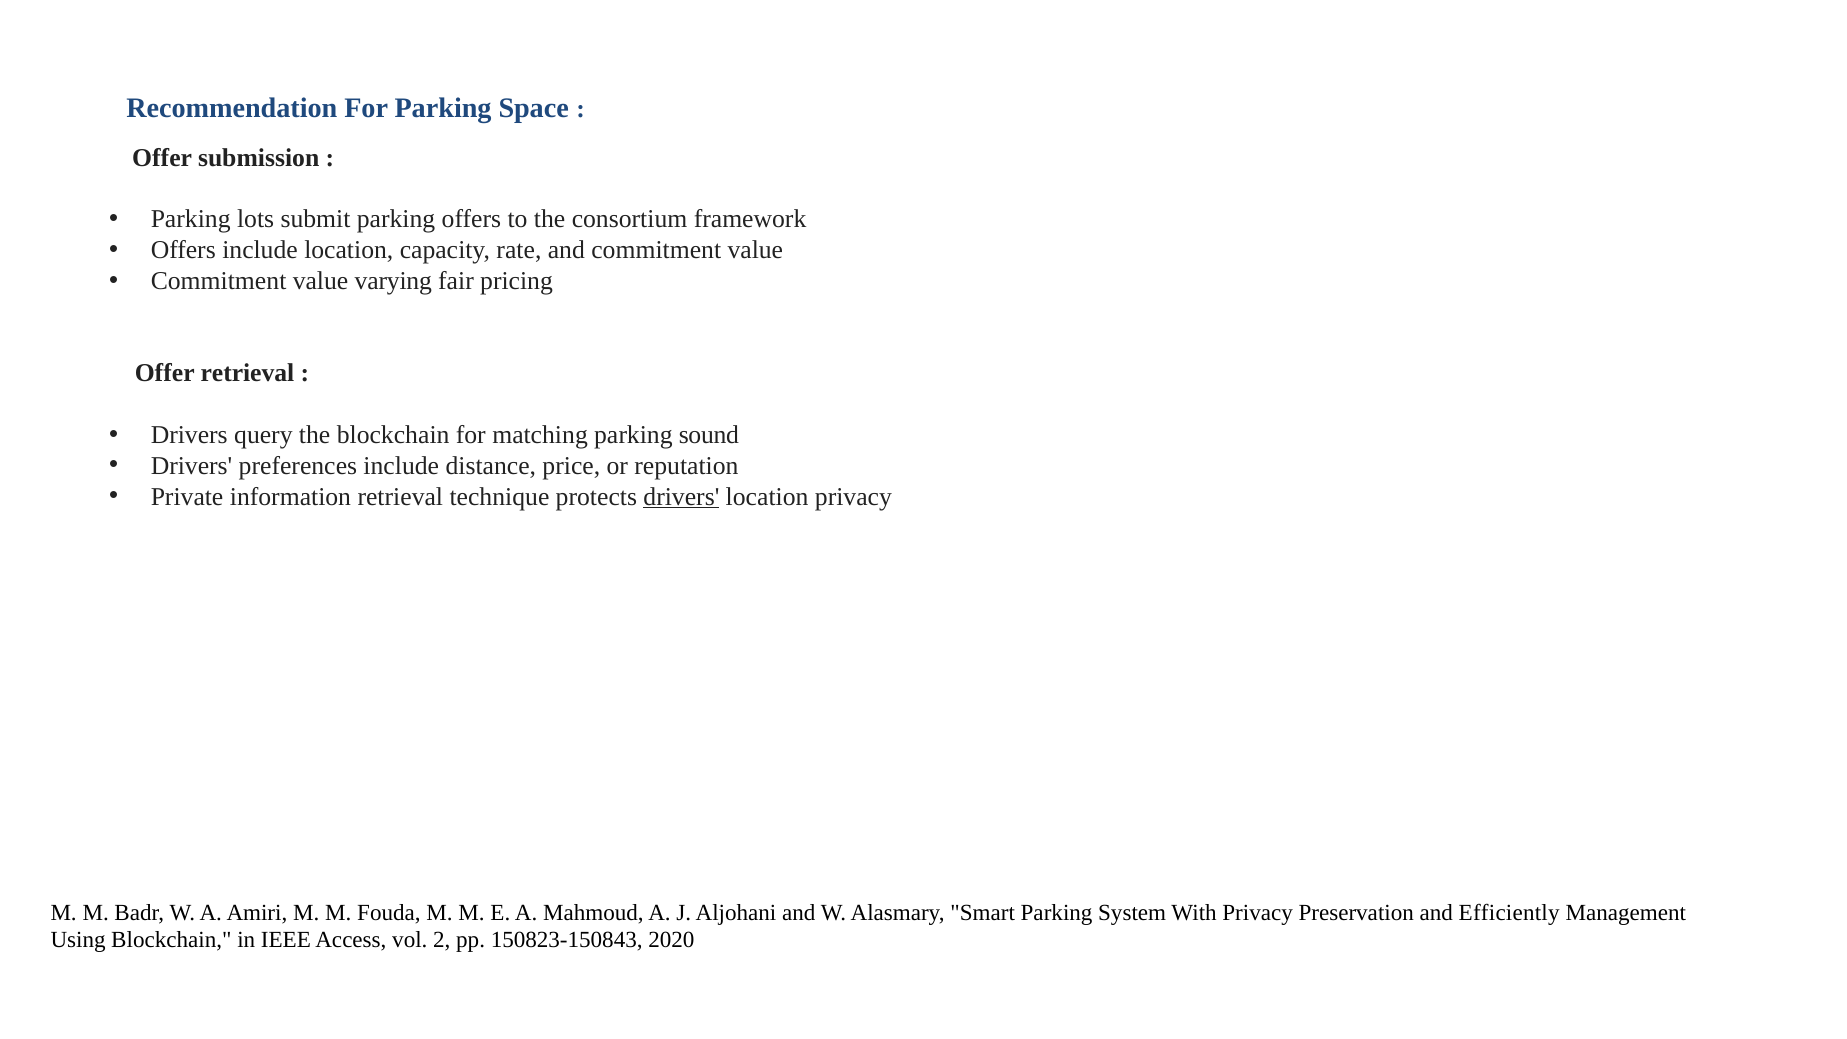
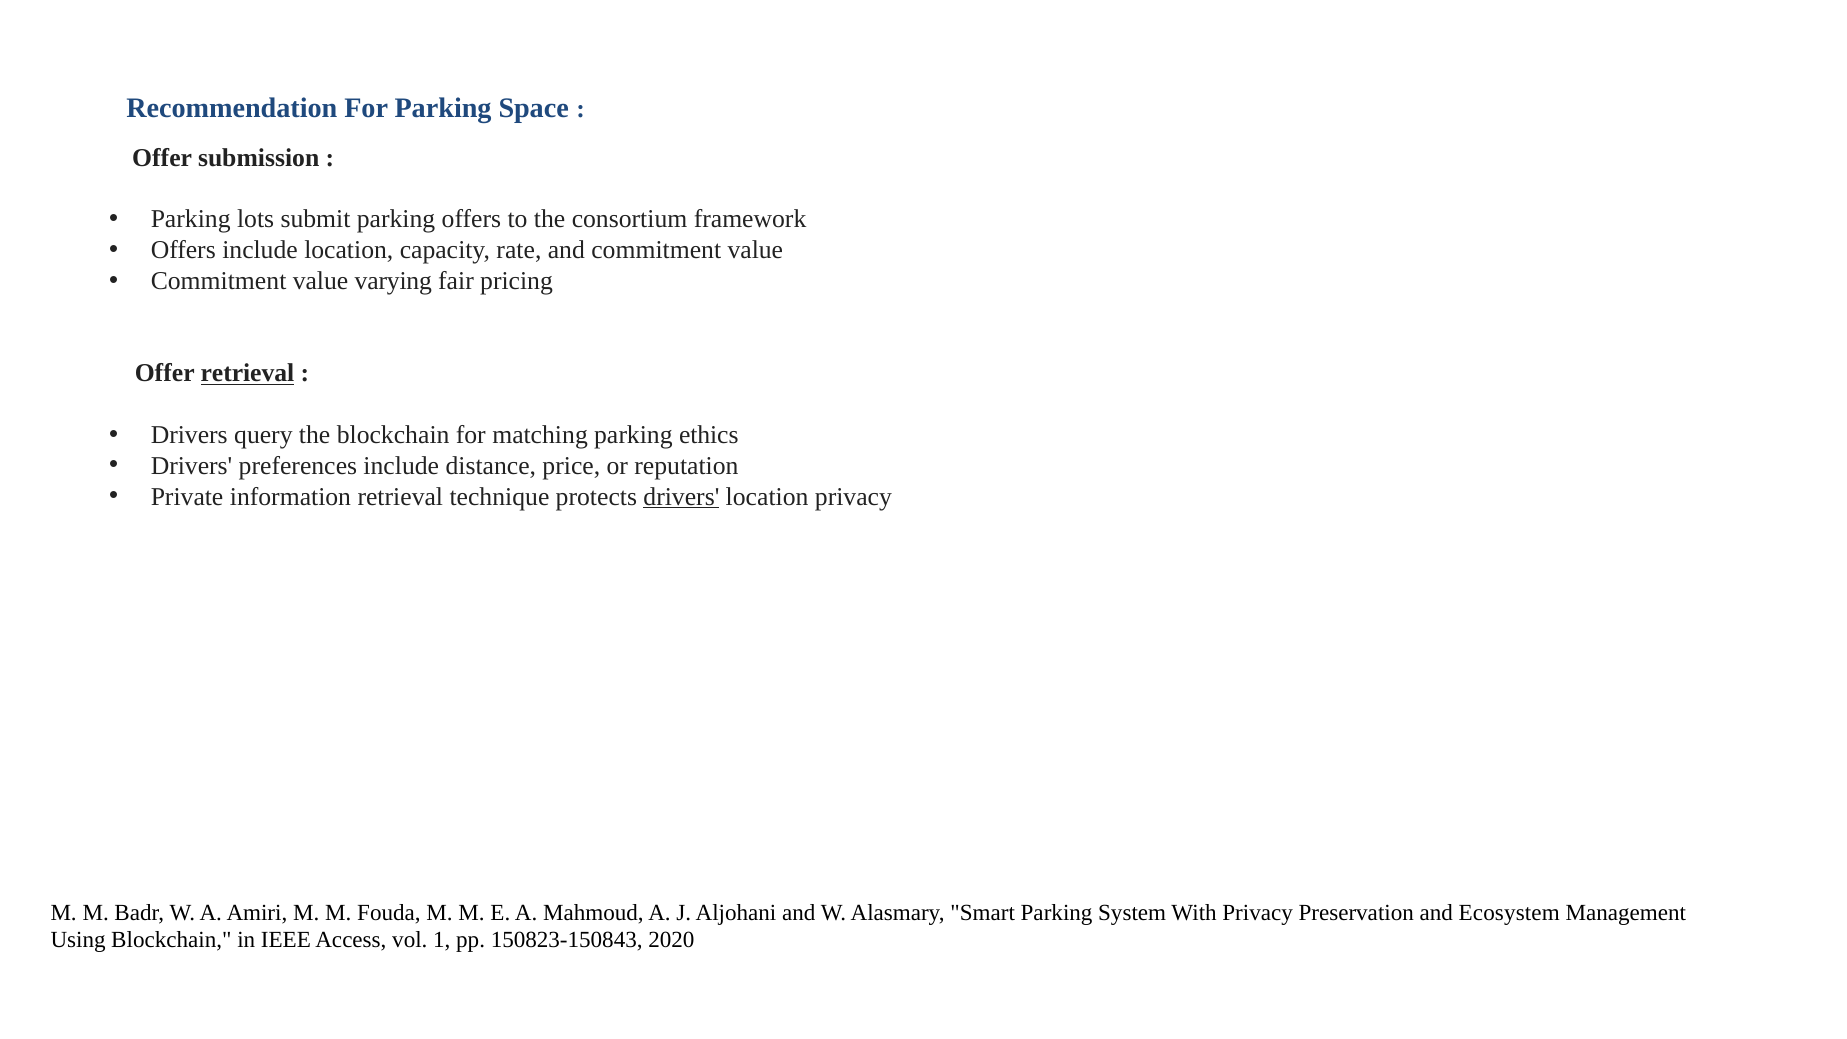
retrieval underline: none -> present (247, 373)
sound: sound -> ethics (709, 435)
Efficiently: Efficiently -> Ecosystem (1509, 913)
2: 2 -> 1 (442, 940)
